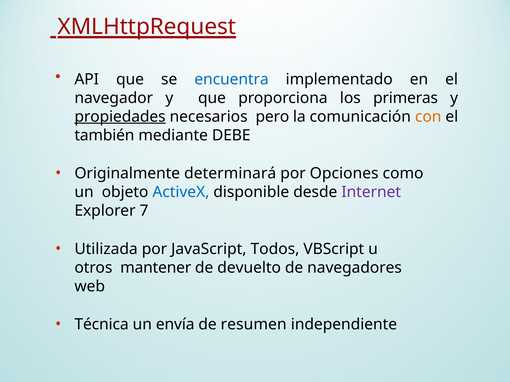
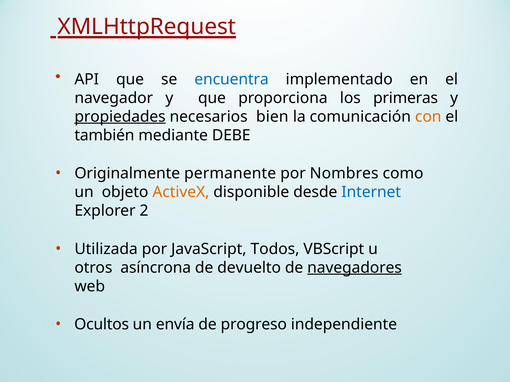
pero: pero -> bien (272, 117)
determinará: determinará -> permanente (230, 174)
Opciones: Opciones -> Nombres (344, 174)
ActiveX colour: blue -> orange (181, 192)
Internet colour: purple -> blue (371, 192)
7: 7 -> 2 (144, 211)
mantener: mantener -> asíncrona (156, 268)
navegadores underline: none -> present (355, 268)
Técnica: Técnica -> Ocultos (102, 325)
resumen: resumen -> progreso (254, 325)
